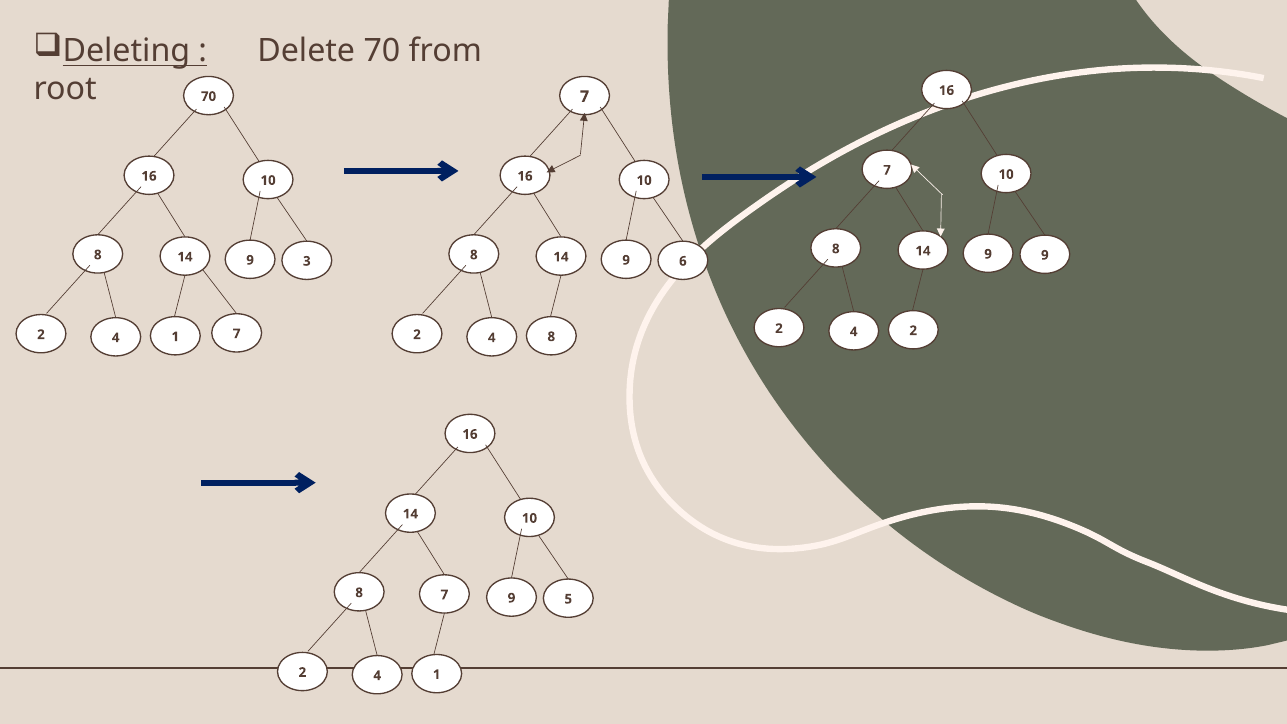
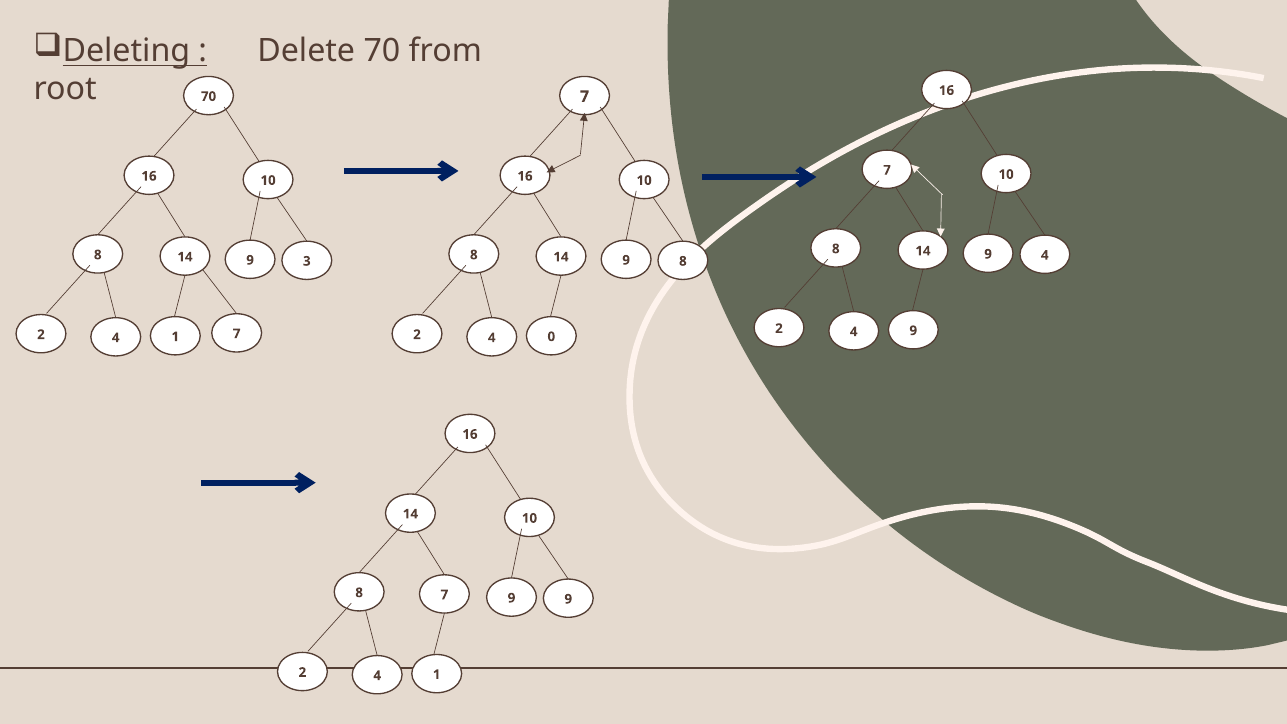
9 9: 9 -> 4 (1045, 255)
6: 6 -> 8 (683, 261)
2 2: 2 -> 9 (913, 331)
2 8: 8 -> 0 (551, 337)
9 5: 5 -> 9 (568, 599)
